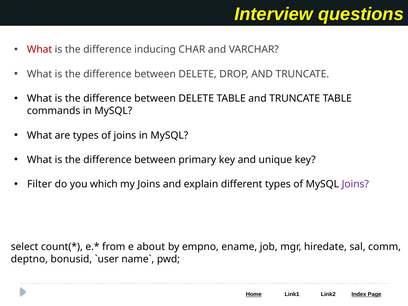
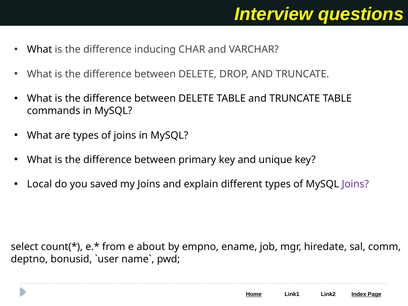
What colour: red -> black (40, 50)
Filter: Filter -> Local (39, 184)
which: which -> saved (104, 184)
